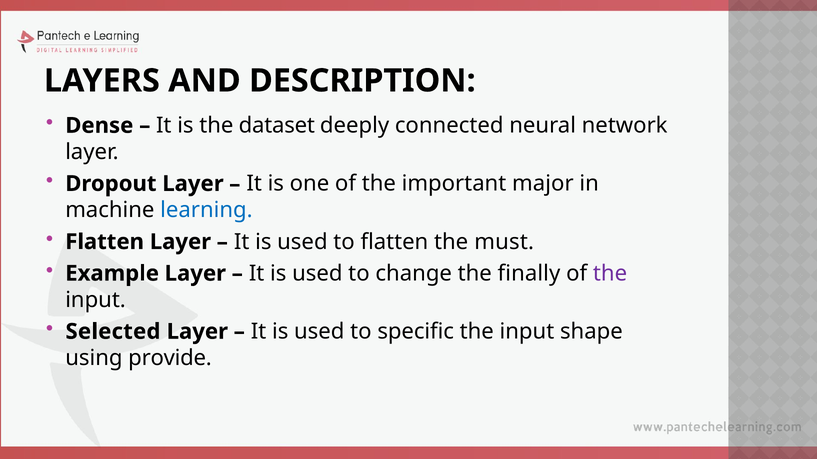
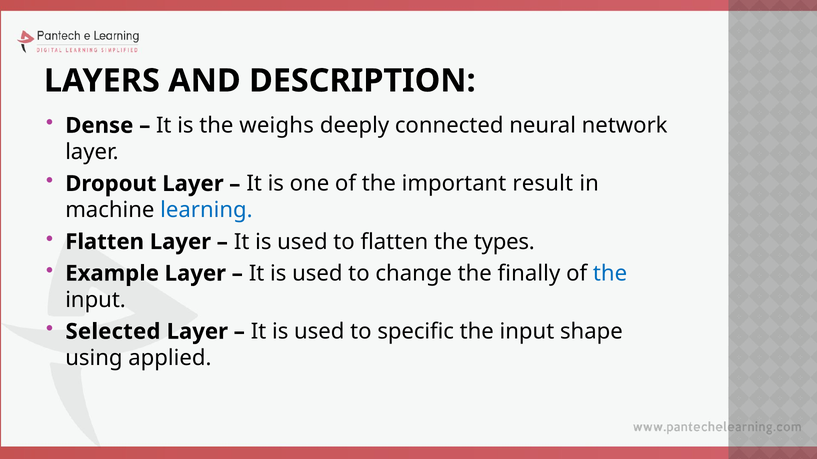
dataset: dataset -> weighs (277, 126)
major: major -> result (543, 184)
must: must -> types (504, 242)
the colour: purple -> blue (610, 274)
provide: provide -> applied (170, 358)
